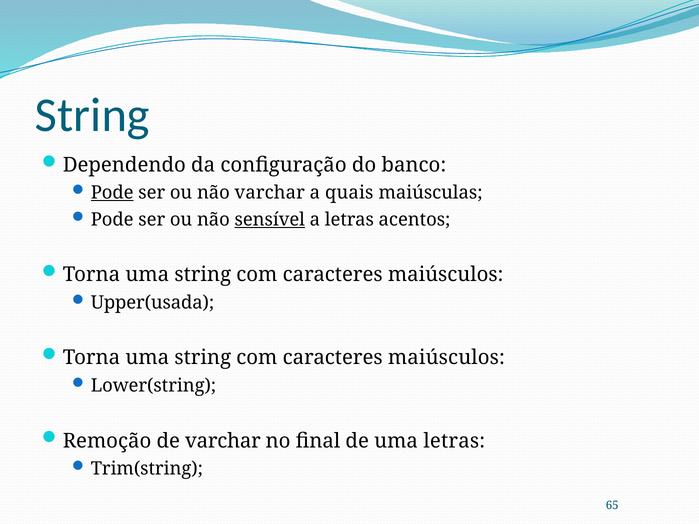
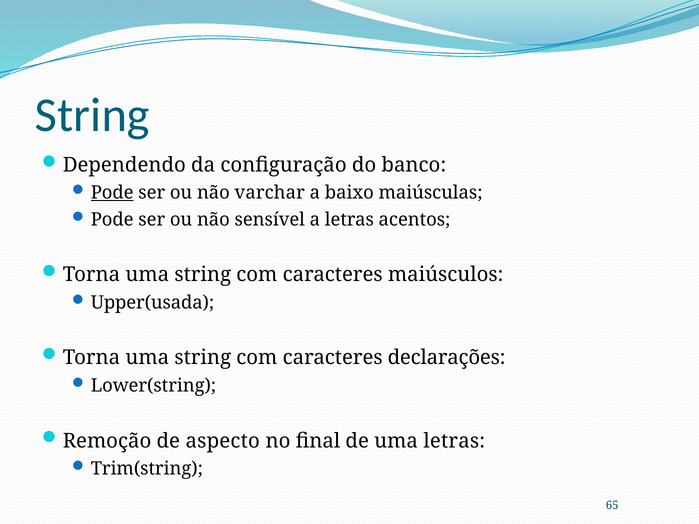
quais: quais -> baixo (349, 193)
sensível underline: present -> none (270, 220)
maiúsculos: maiúsculos -> declarações (447, 358)
de varchar: varchar -> aspecto (223, 441)
